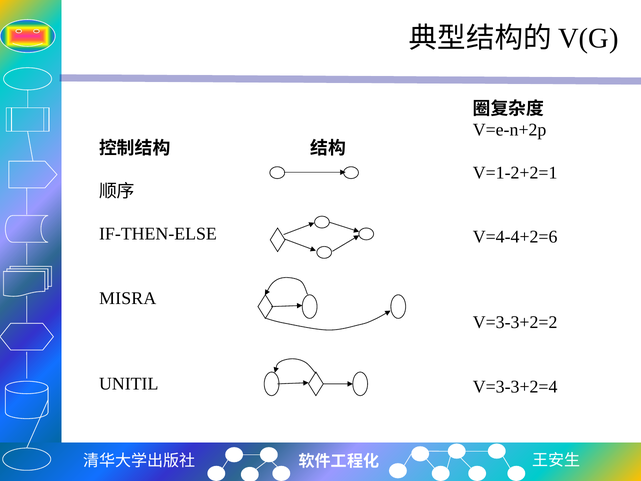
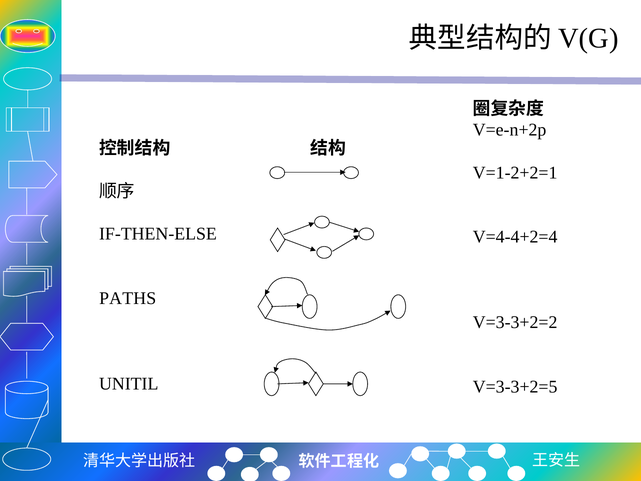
V=4-4+2=6: V=4-4+2=6 -> V=4-4+2=4 (515, 237)
MISRA: MISRA -> PATHS (128, 298)
V=3-3+2=4: V=3-3+2=4 -> V=3-3+2=5 (515, 386)
